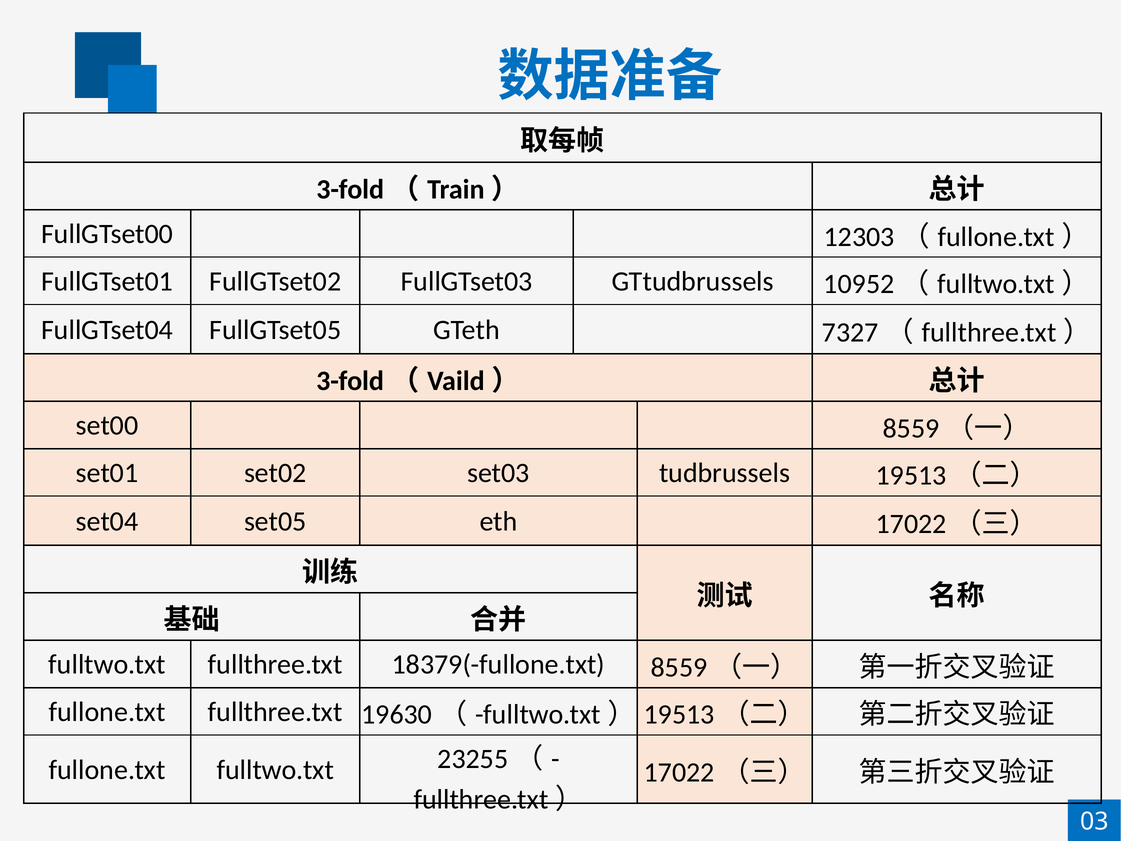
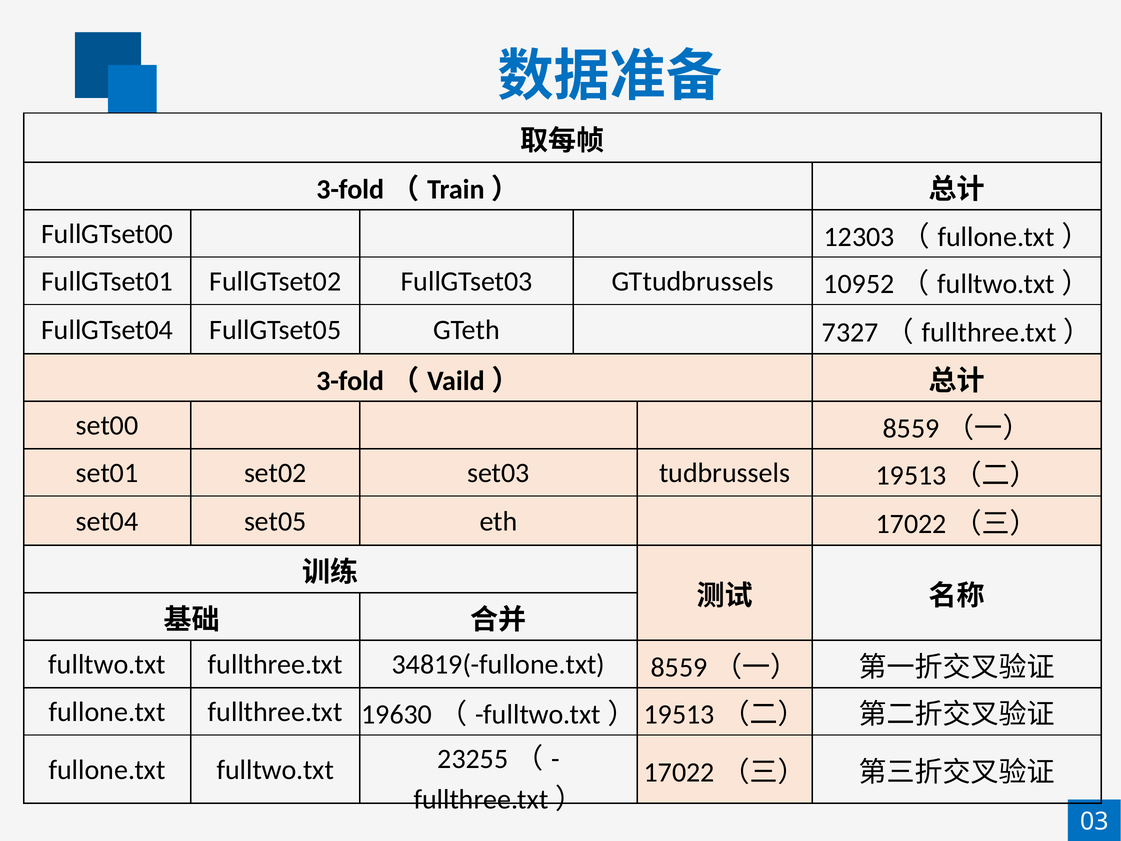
18379(-fullone.txt: 18379(-fullone.txt -> 34819(-fullone.txt (498, 664)
